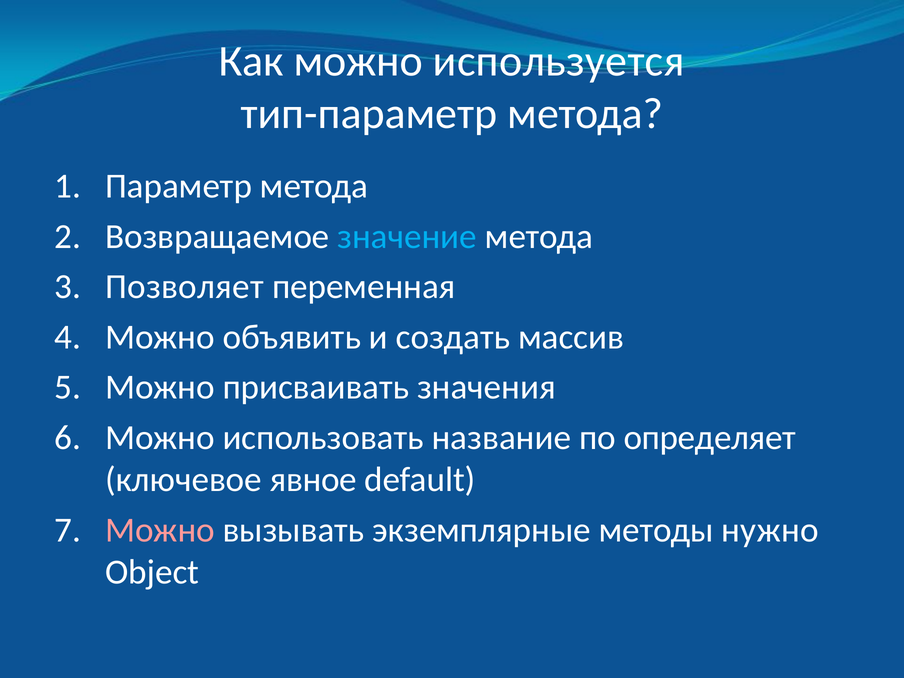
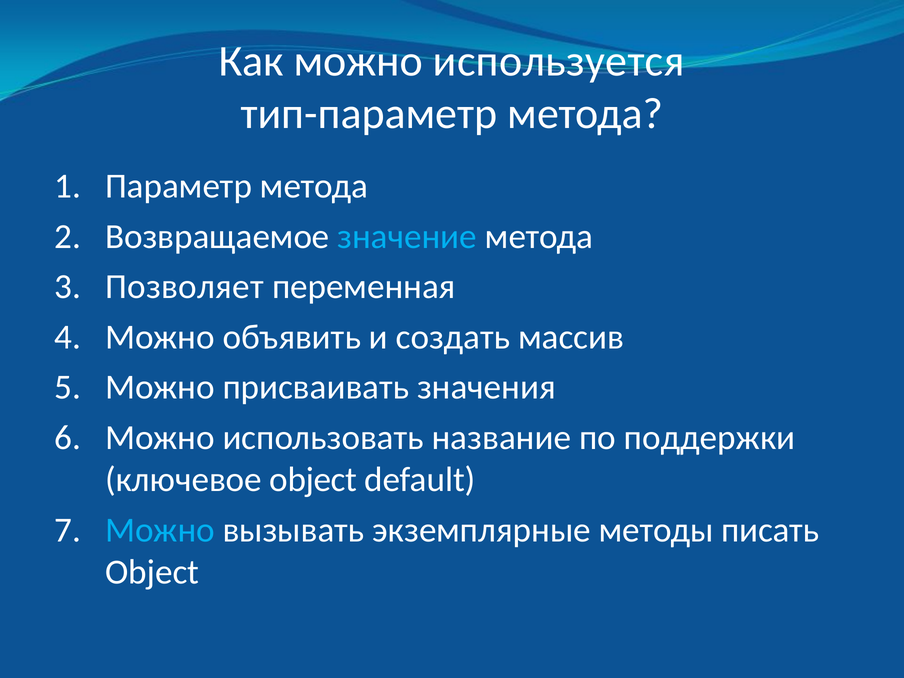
определяет: определяет -> поддержки (710, 438)
ключевое явное: явное -> object (313, 480)
Можно colour: pink -> light blue (160, 530)
нужно: нужно -> писать (770, 530)
